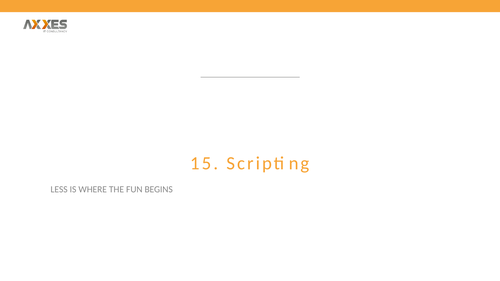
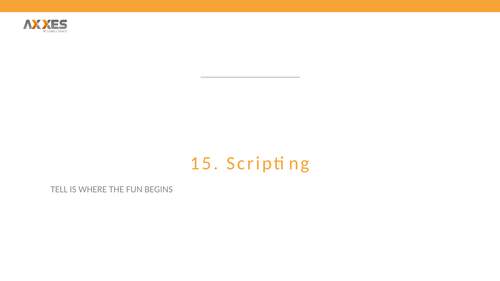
LESS: LESS -> TELL (59, 190)
